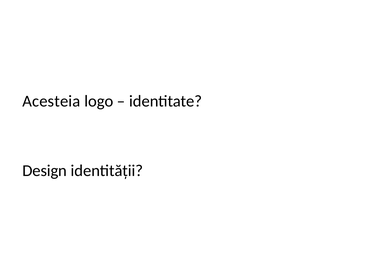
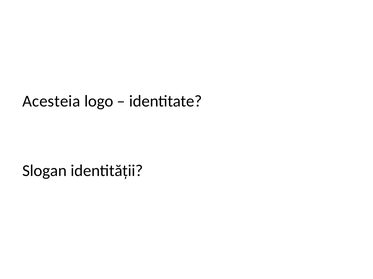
Design: Design -> Slogan (45, 171)
